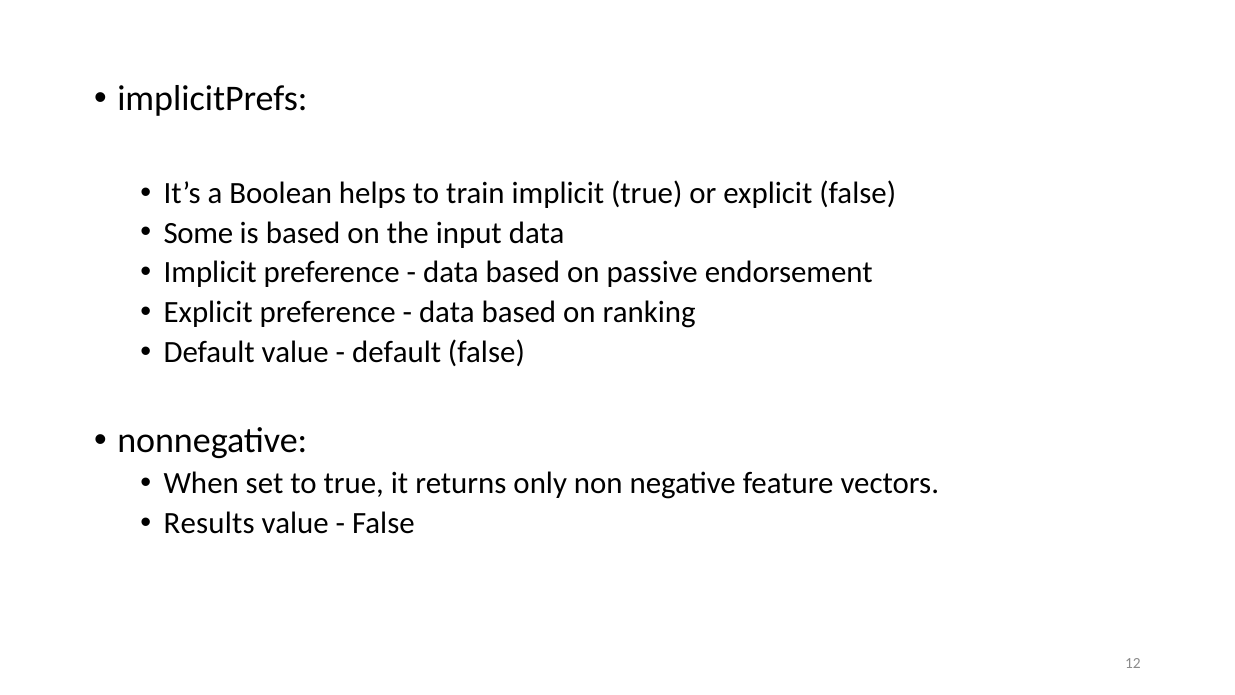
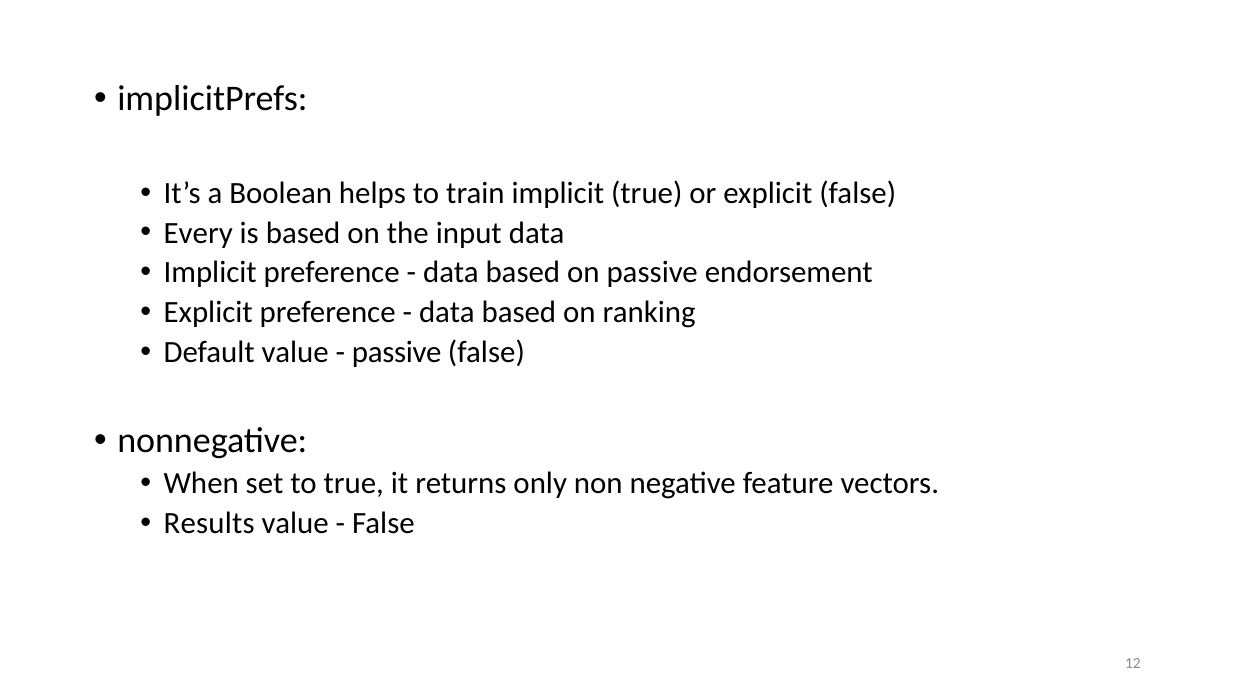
Some: Some -> Every (198, 233)
default: default -> passive (397, 352)
